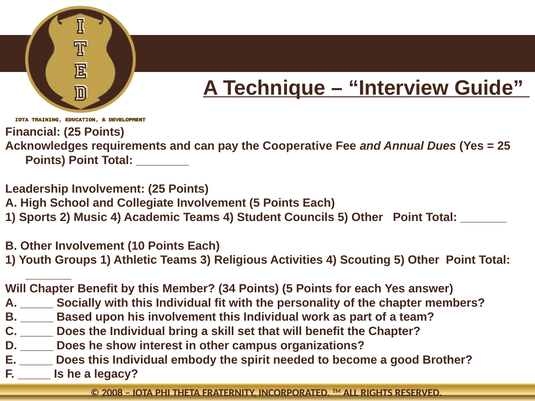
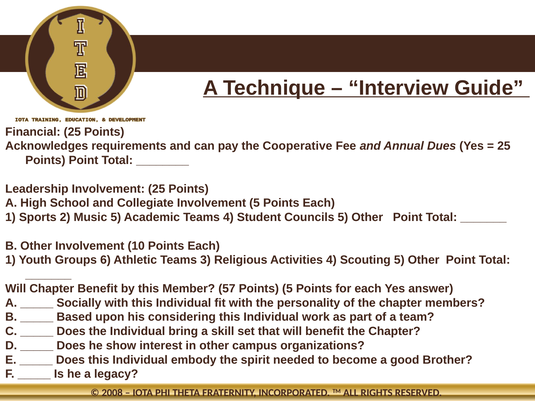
Music 4: 4 -> 5 (116, 217)
Groups 1: 1 -> 6 (105, 260)
34: 34 -> 57 (227, 289)
his involvement: involvement -> considering (182, 317)
